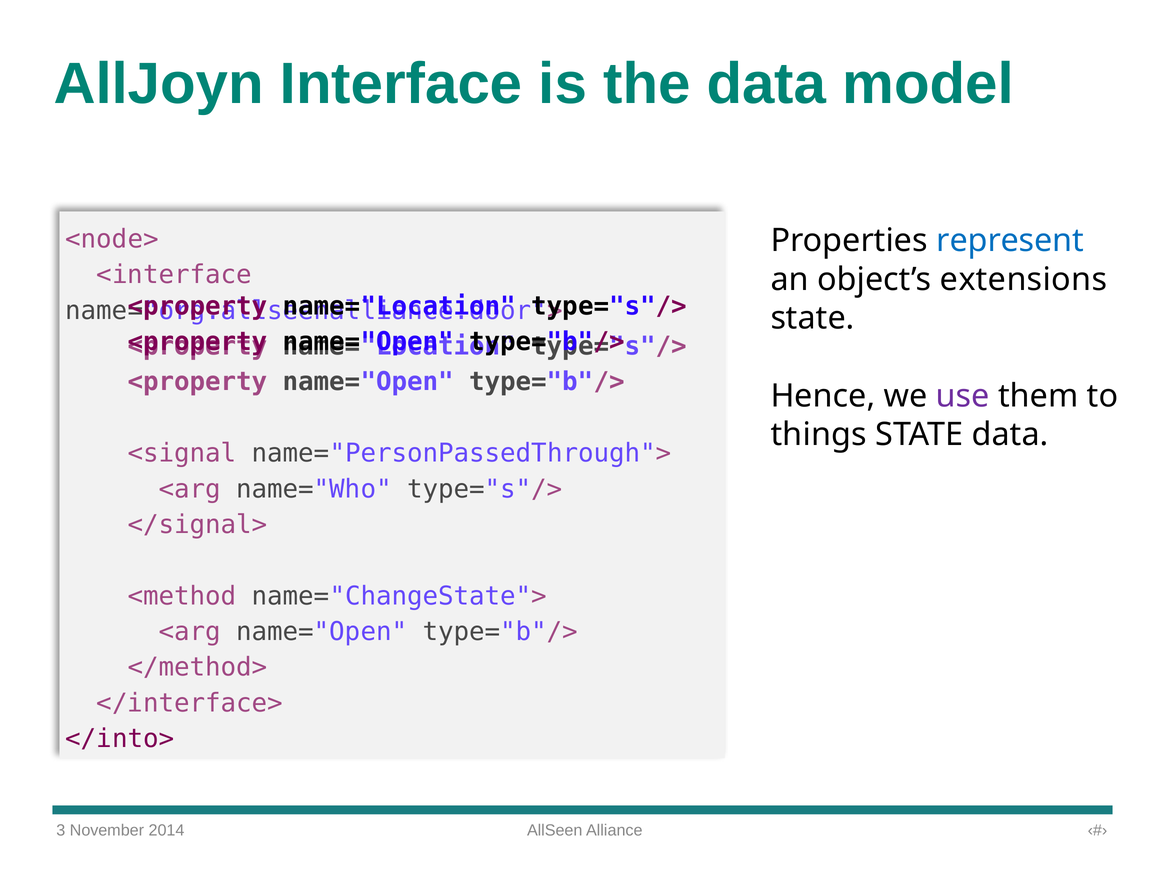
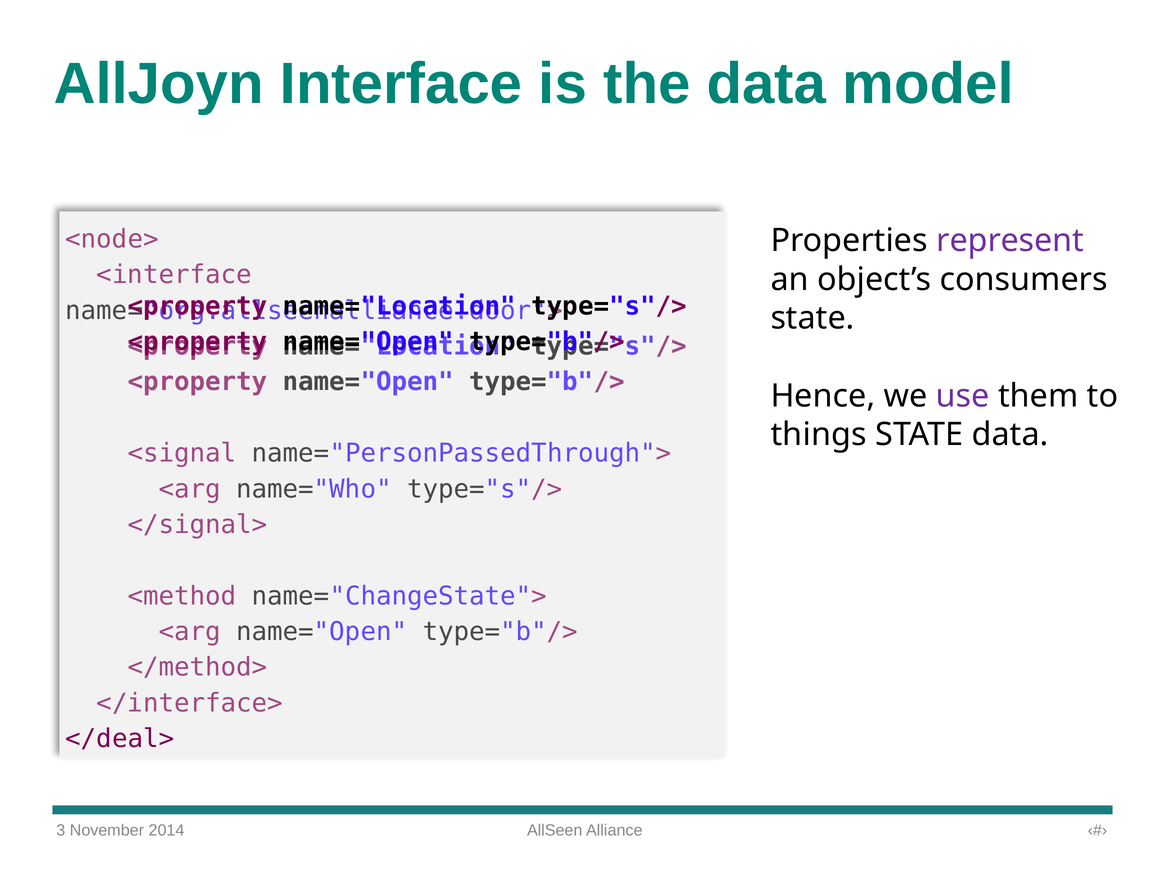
represent colour: blue -> purple (1010, 240)
extensions: extensions -> consumers (1024, 279)
</into>: </into> -> </deal> (120, 739)
